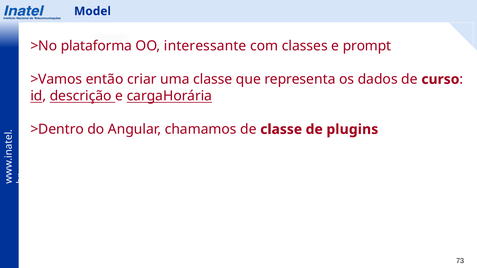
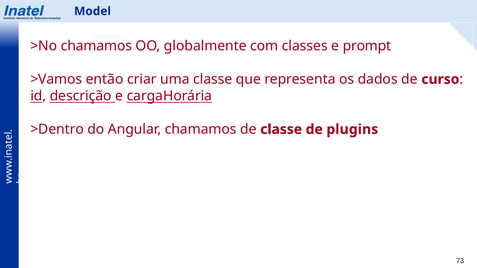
>No plataforma: plataforma -> chamamos (96, 46)
interessante: interessante -> globalmente (205, 46)
